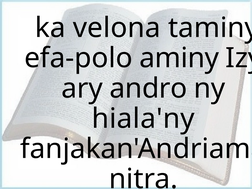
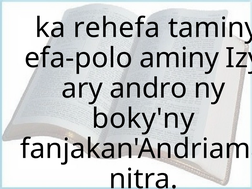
velona: velona -> rehefa (117, 28)
hiala'ny: hiala'ny -> boky'ny (143, 119)
